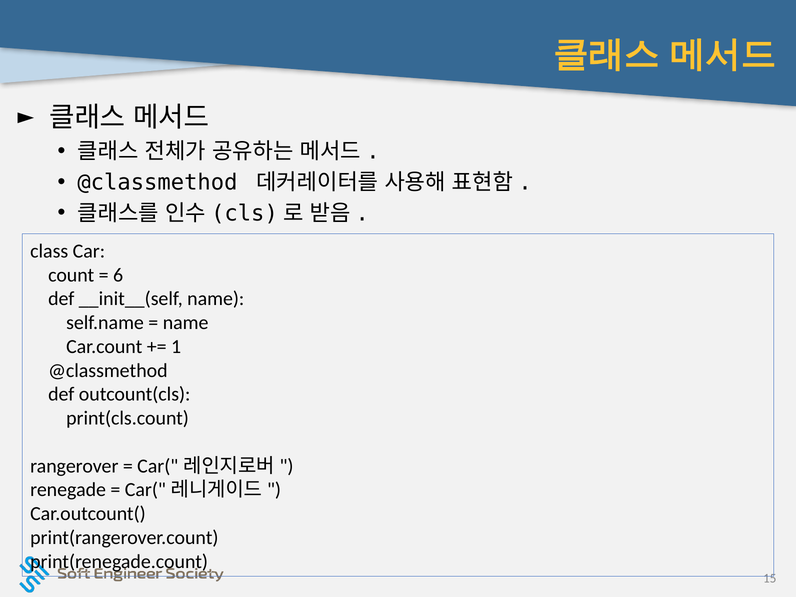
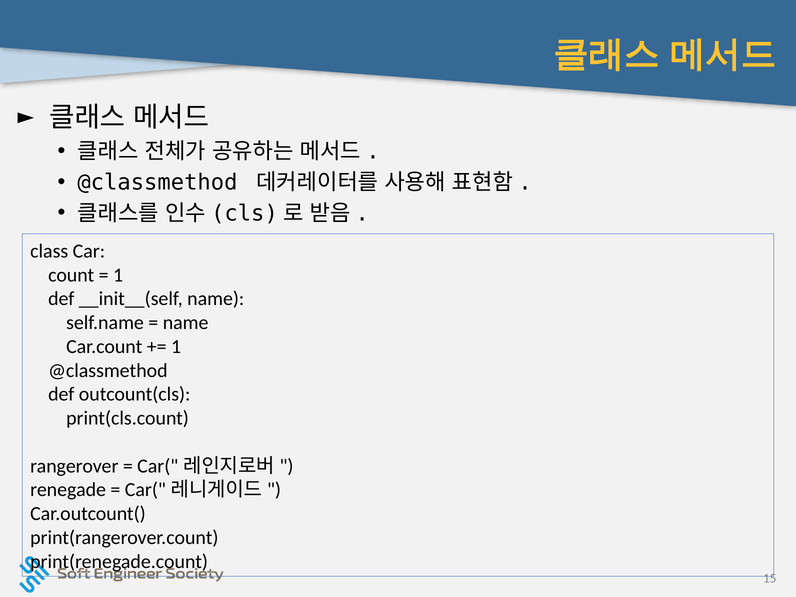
6: 6 -> 1 (118, 275)
